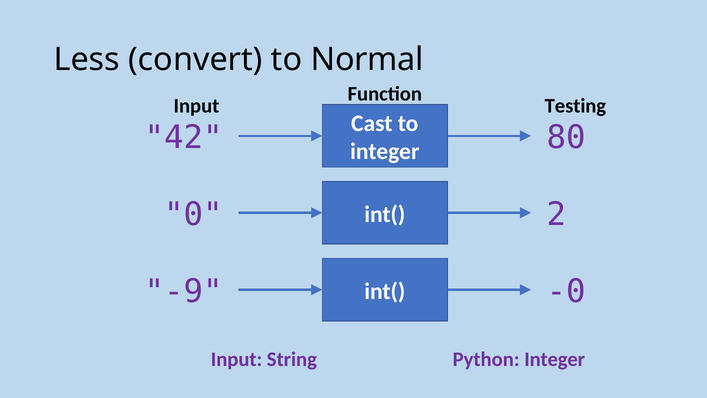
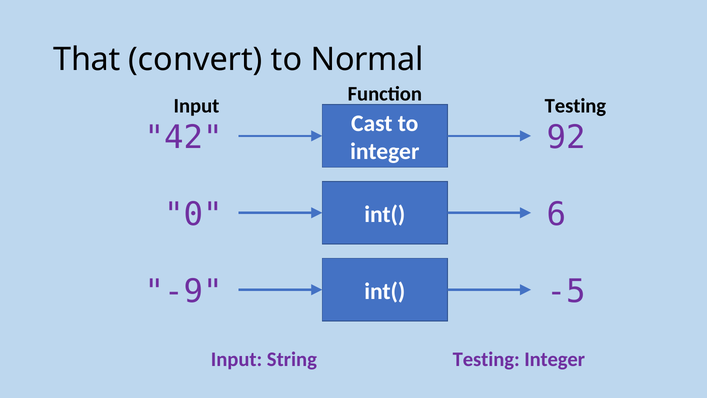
Less: Less -> That (87, 59)
80: 80 -> 92 (566, 137)
2: 2 -> 6 (557, 214)
-0: -0 -> -5 (566, 291)
String Python: Python -> Testing (486, 359)
